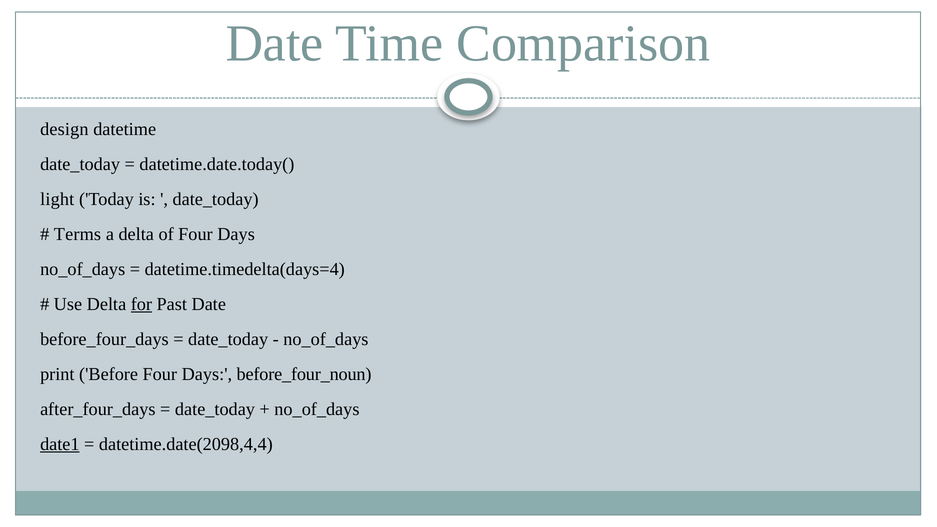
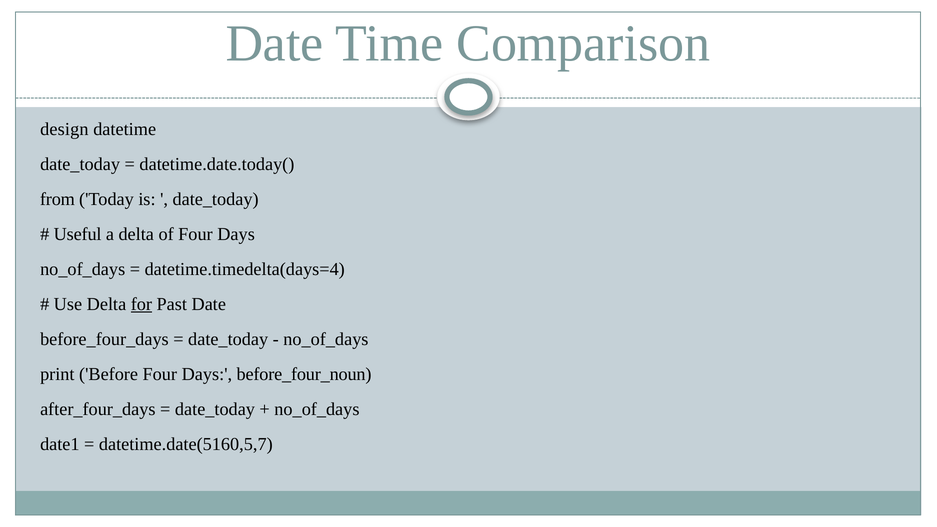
light: light -> from (57, 199)
Terms: Terms -> Useful (78, 234)
date1 underline: present -> none (60, 444)
datetime.date(2098,4,4: datetime.date(2098,4,4 -> datetime.date(5160,5,7 (186, 444)
